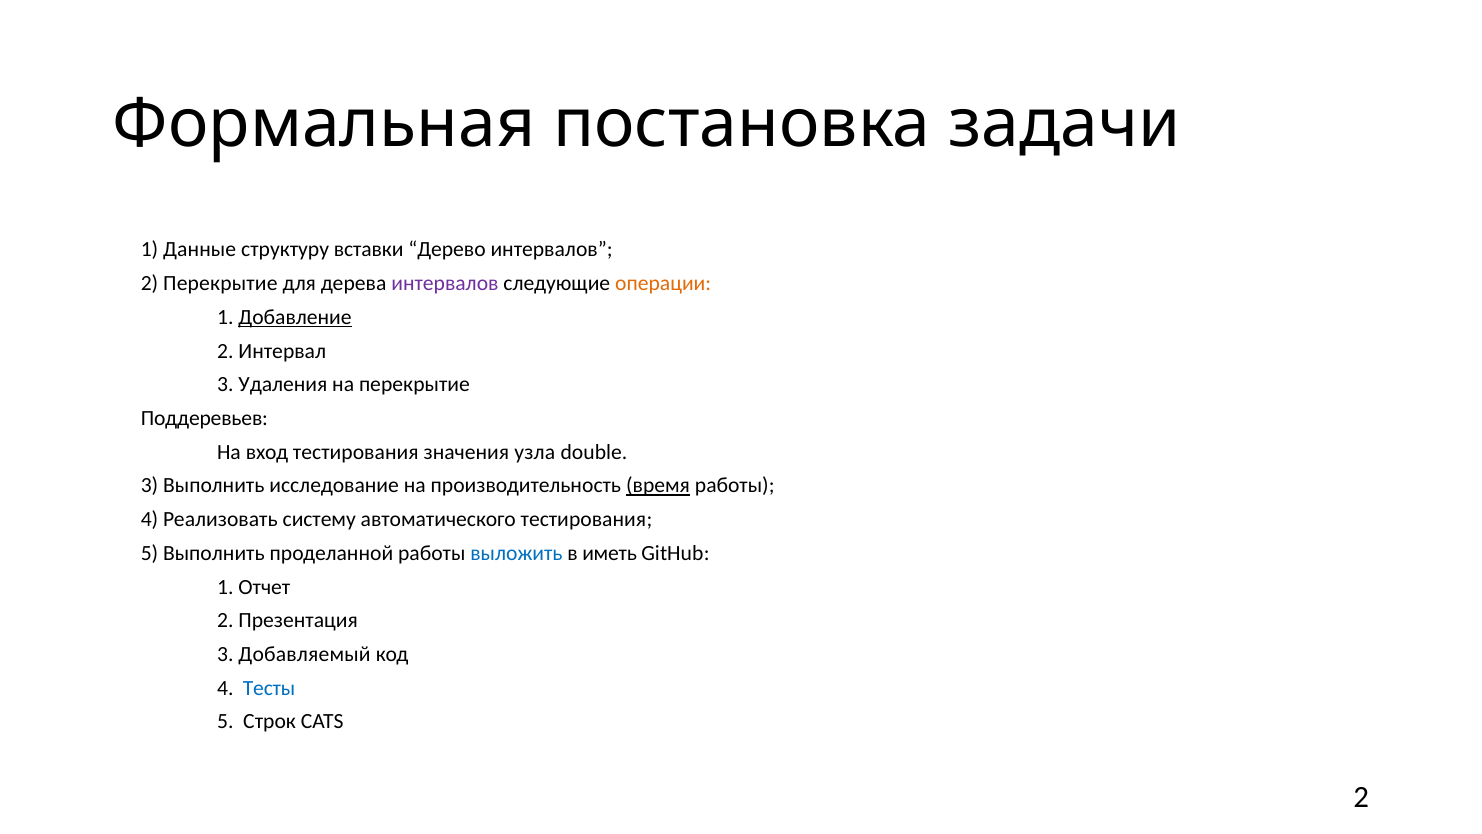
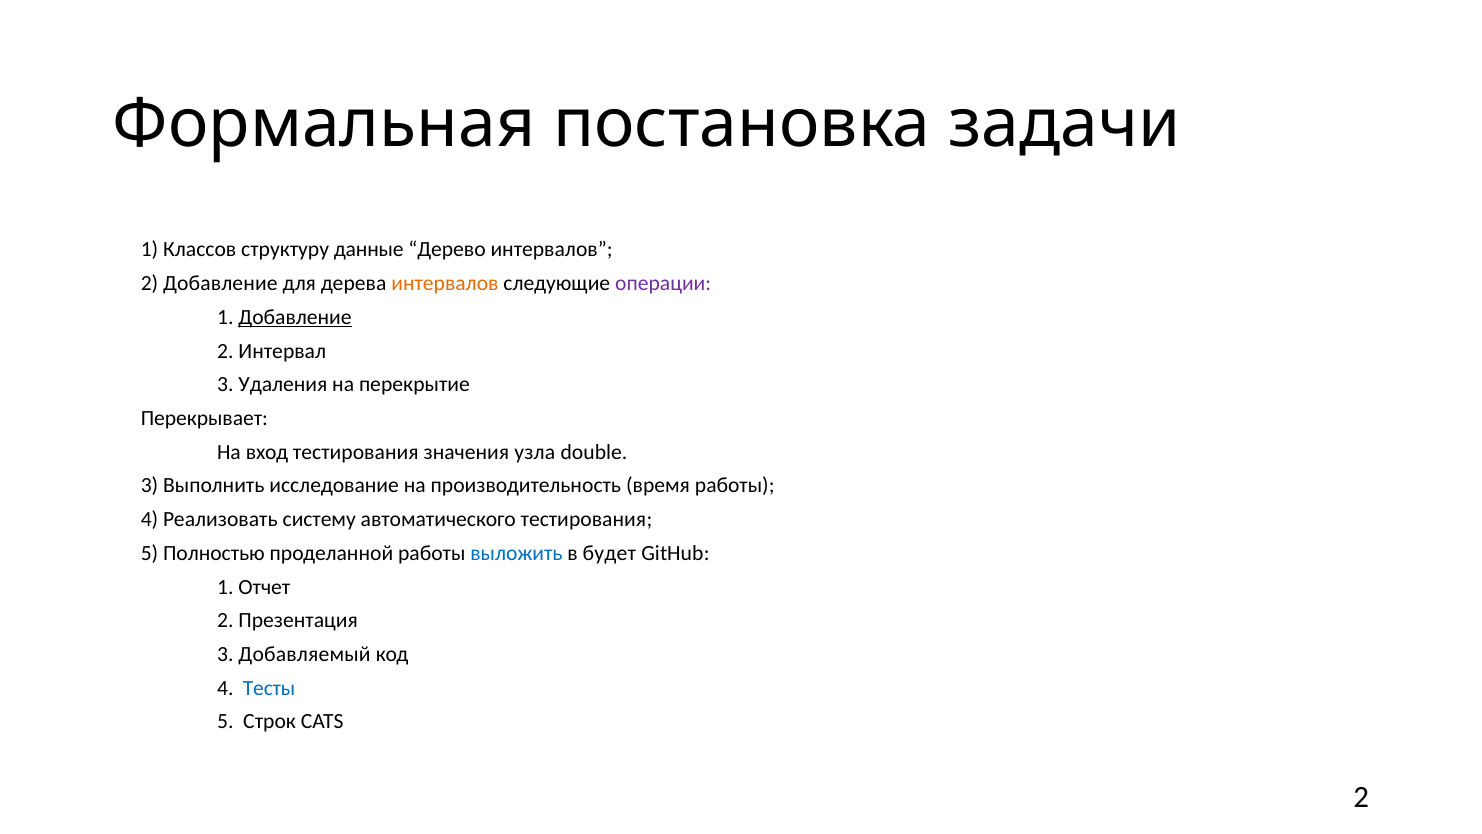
Данные: Данные -> Классов (200, 250)
вставки: вставки -> данные (369, 250)
2 Перекрытие: Перекрытие -> Добавление (220, 283)
интервалов colour: purple -> orange (445, 283)
операции colour: orange -> purple (663, 283)
Поддеревьев: Поддеревьев -> Перекрывает (204, 418)
время underline: present -> none (658, 486)
5 Выполнить: Выполнить -> Полностью (214, 553)
иметь: иметь -> будет (609, 553)
